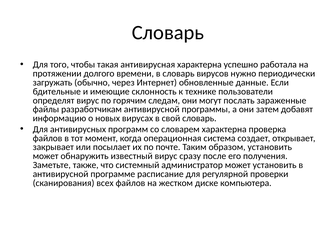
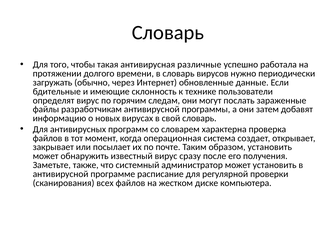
антивирусная характерна: характерна -> различные (199, 65)
